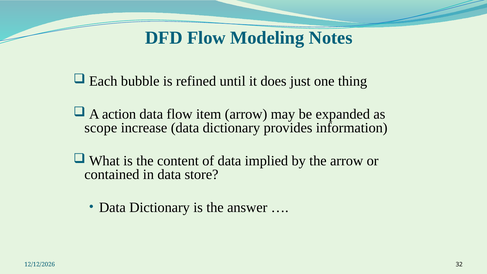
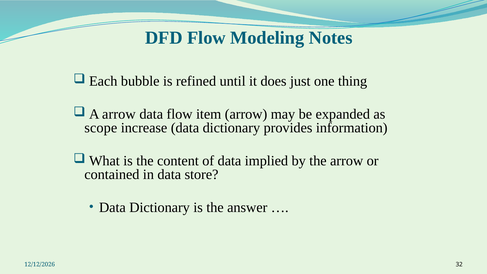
A action: action -> arrow (119, 114)
